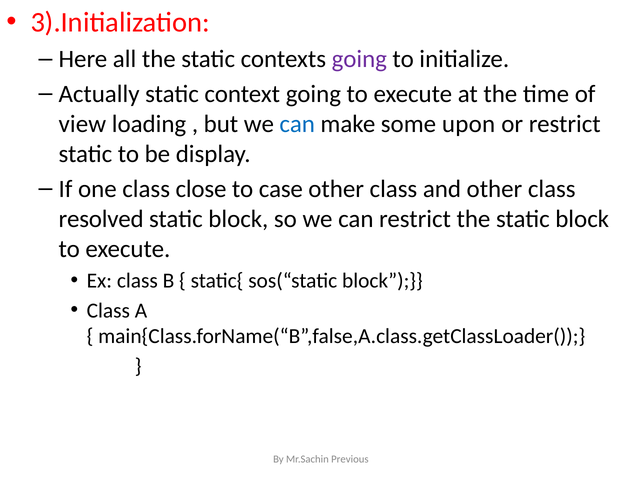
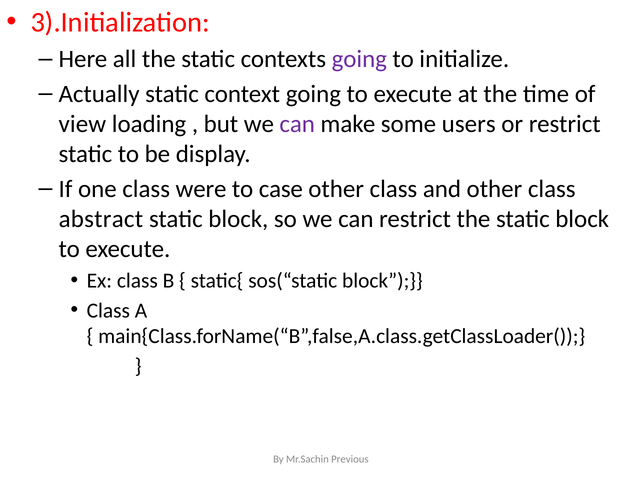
can colour: blue -> purple (297, 124)
upon: upon -> users (469, 124)
close: close -> were (201, 189)
resolved: resolved -> abstract (101, 219)
